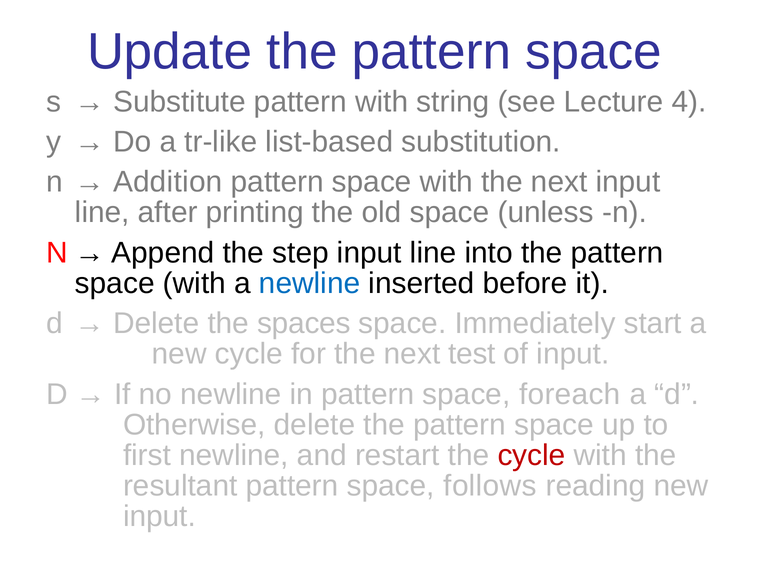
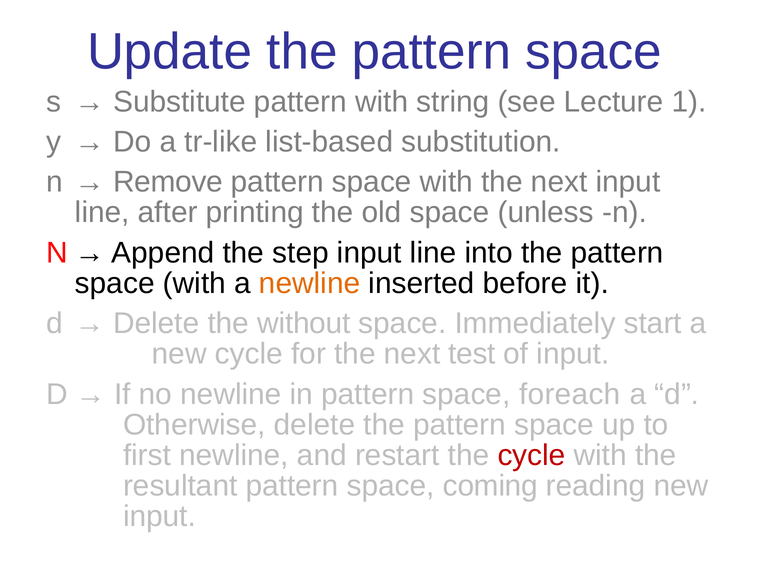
4: 4 -> 1 (689, 102)
Addition: Addition -> Remove (168, 182)
newline colour: blue -> orange (310, 283)
spaces: spaces -> without (304, 323)
follows: follows -> coming (490, 486)
